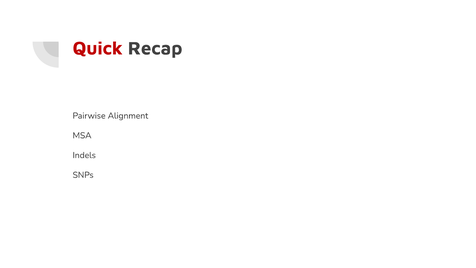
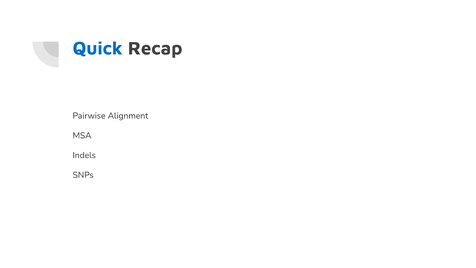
Quick colour: red -> blue (98, 48)
